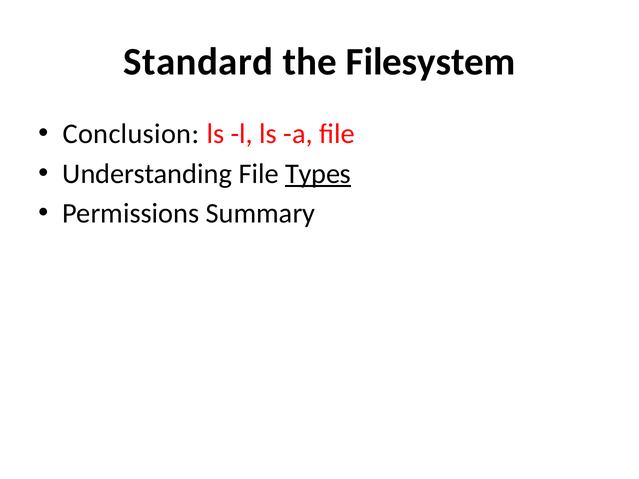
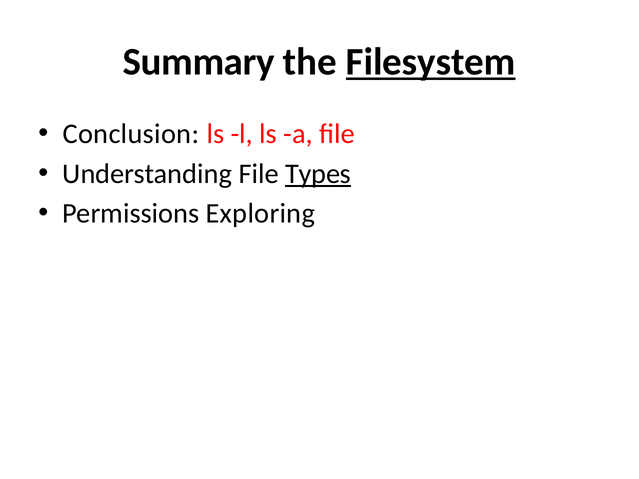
Standard: Standard -> Summary (199, 62)
Filesystem underline: none -> present (431, 62)
Summary: Summary -> Exploring (260, 214)
